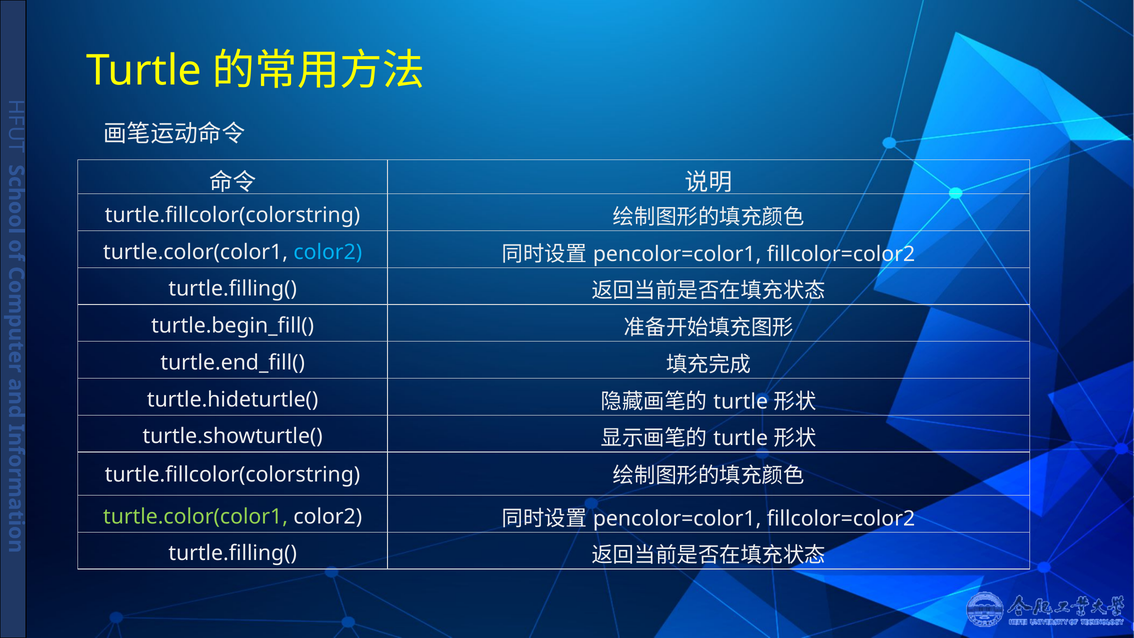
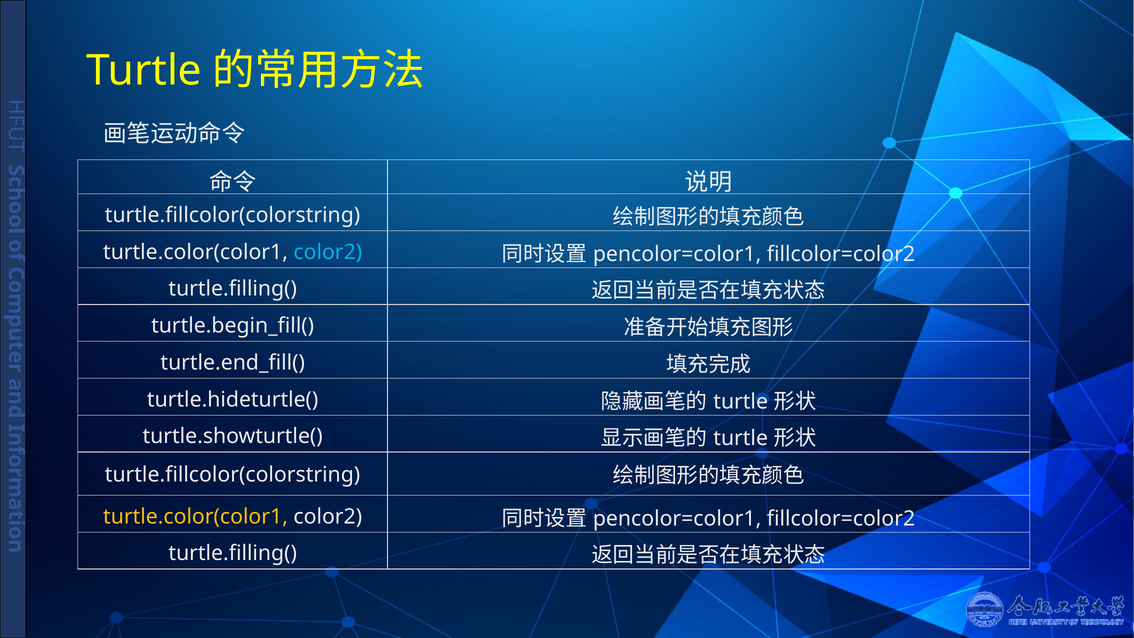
turtle.color(color1 colour: light green -> yellow (196, 516)
